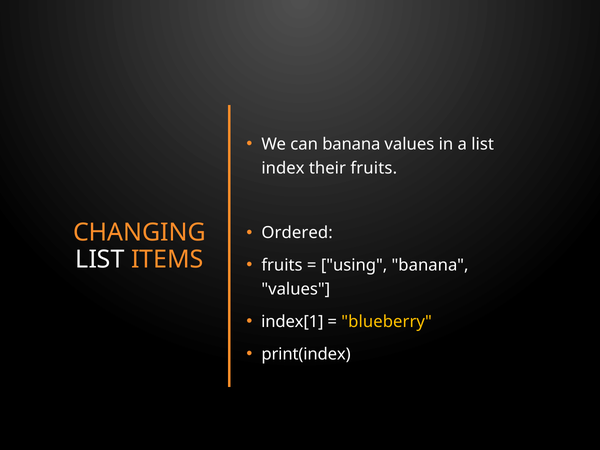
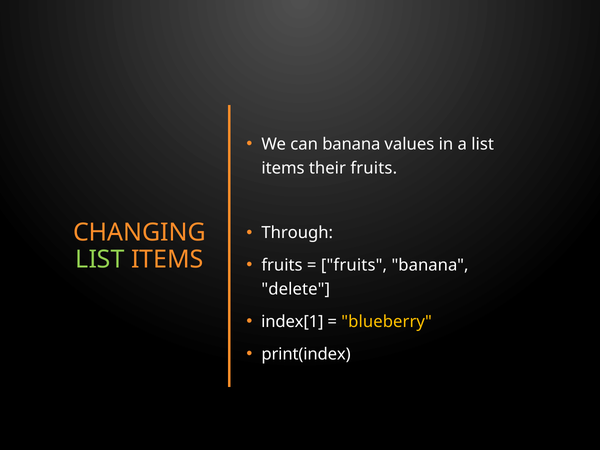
index: index -> items (283, 168)
Ordered: Ordered -> Through (297, 233)
LIST colour: white -> light green (100, 259)
using: using -> fruits (354, 265)
values: values -> delete (296, 289)
